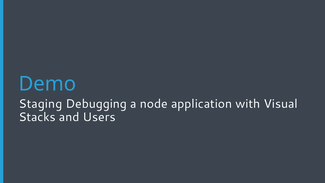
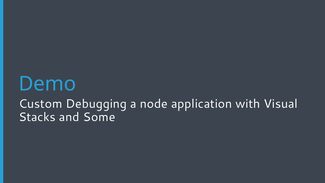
Staging: Staging -> Custom (40, 104)
Users: Users -> Some (99, 117)
